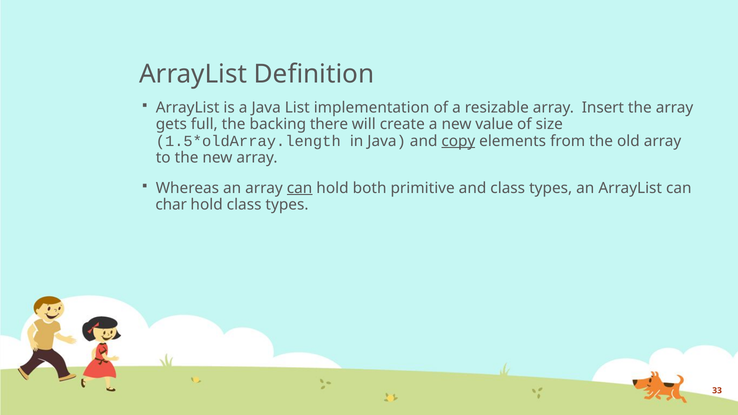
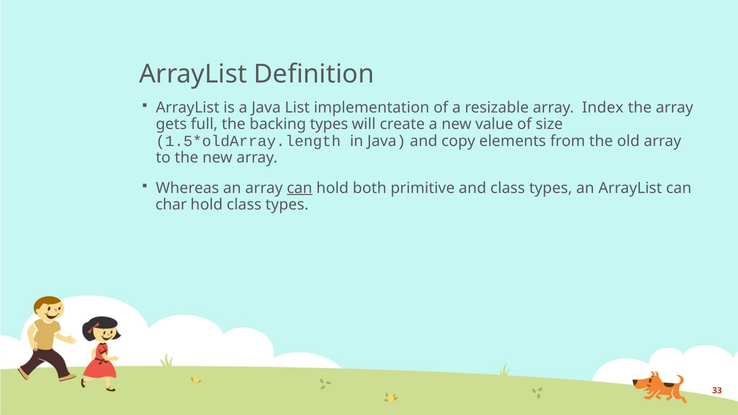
Insert: Insert -> Index (603, 108)
backing there: there -> types (329, 124)
copy underline: present -> none (458, 141)
